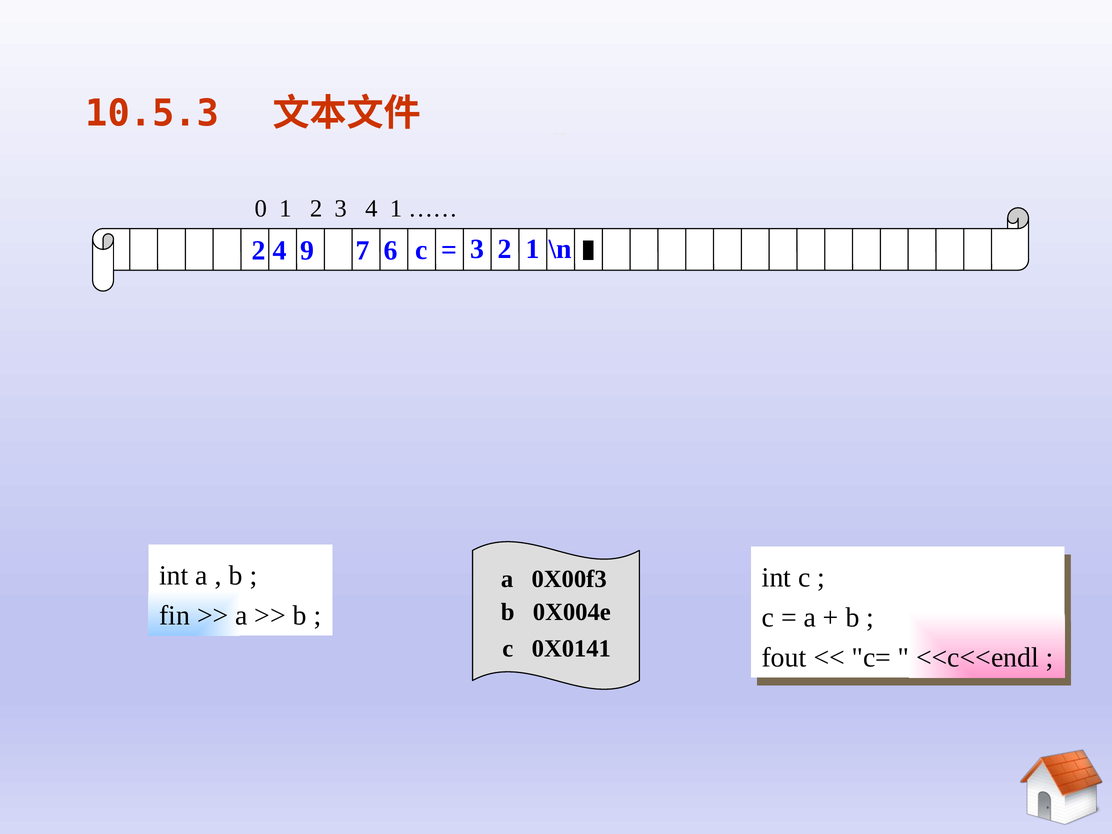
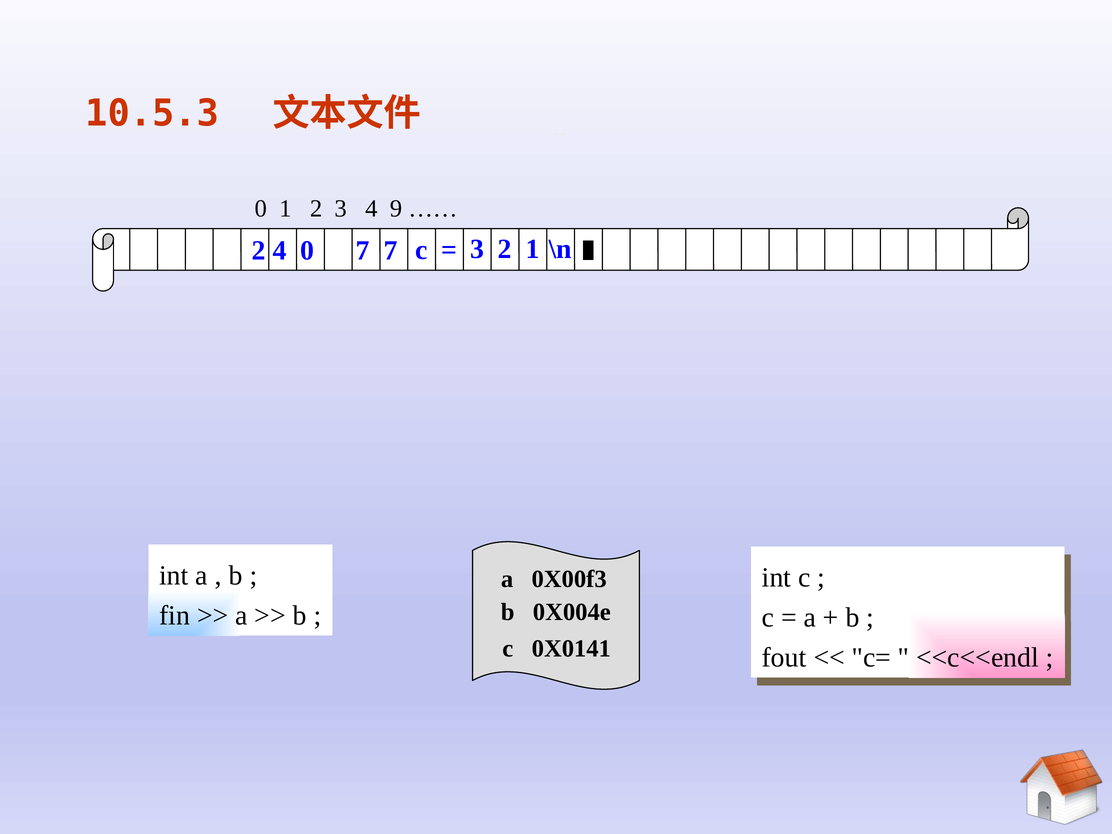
4 1: 1 -> 9 (396, 208)
4 9: 9 -> 0 (307, 251)
7 6: 6 -> 7 (391, 251)
